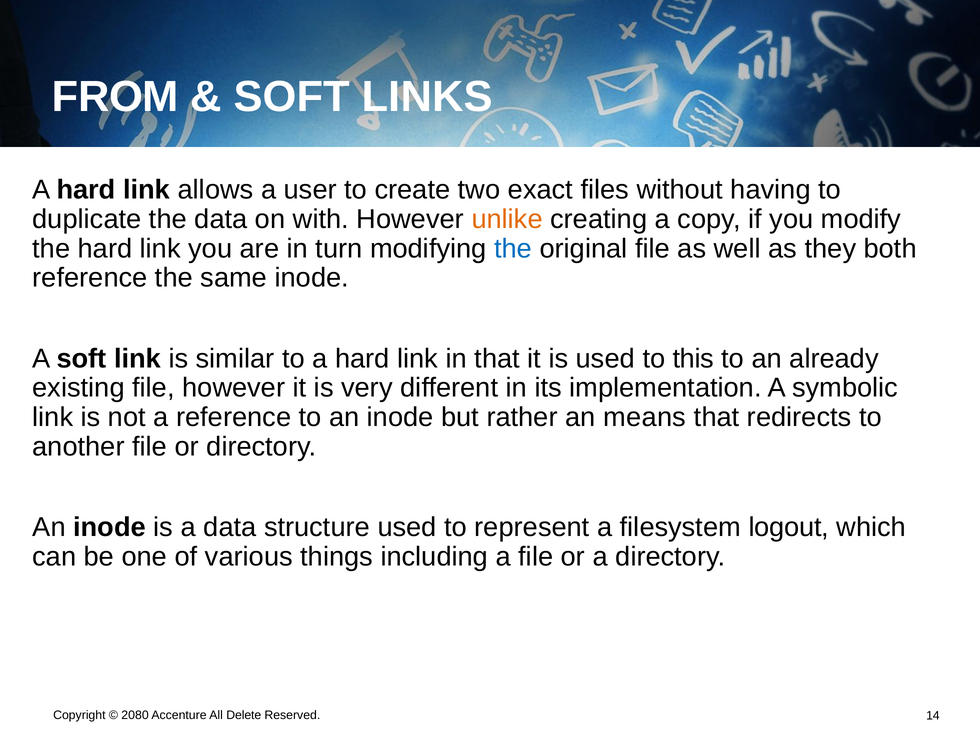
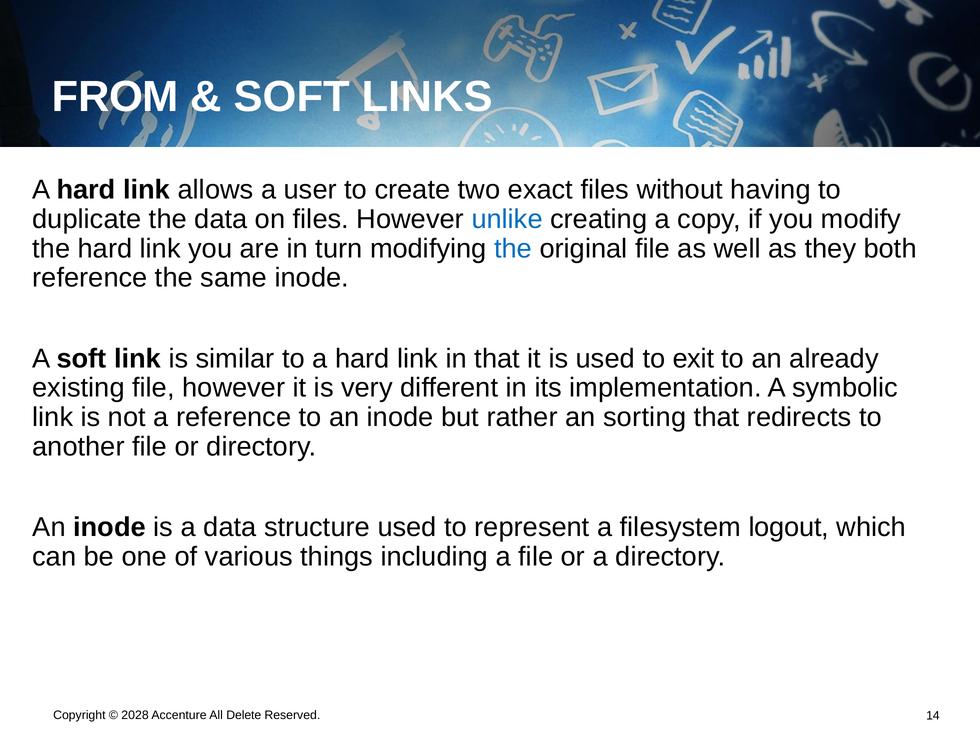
on with: with -> files (321, 219)
unlike colour: orange -> blue (507, 219)
this: this -> exit (693, 359)
means: means -> sorting (645, 417)
2080: 2080 -> 2028 (135, 715)
